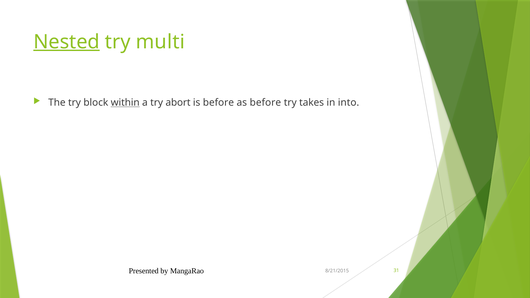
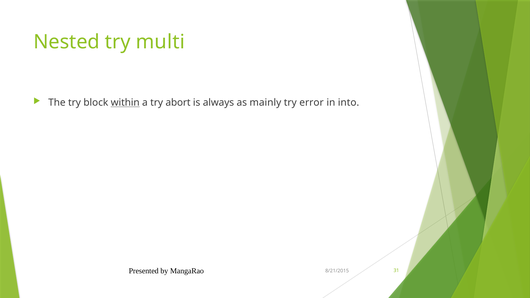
Nested underline: present -> none (67, 42)
is before: before -> always (218, 103)
as before: before -> mainly (265, 103)
takes: takes -> error (312, 103)
